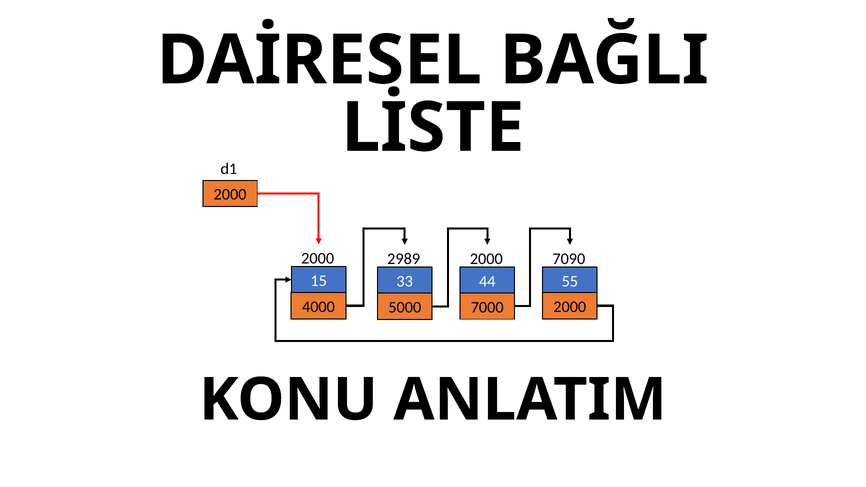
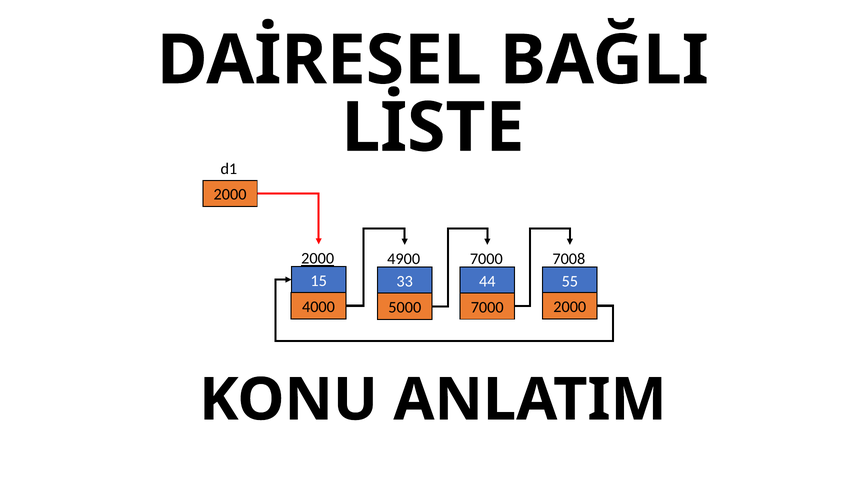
2000 underline: none -> present (318, 258)
2989: 2989 -> 4900 (404, 259)
2000: 2000 -> 7000 (486, 259)
7090: 7090 -> 7008 (569, 259)
